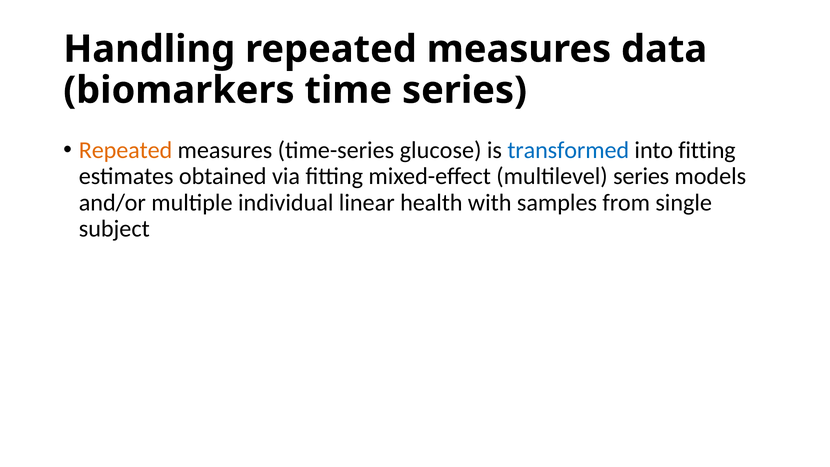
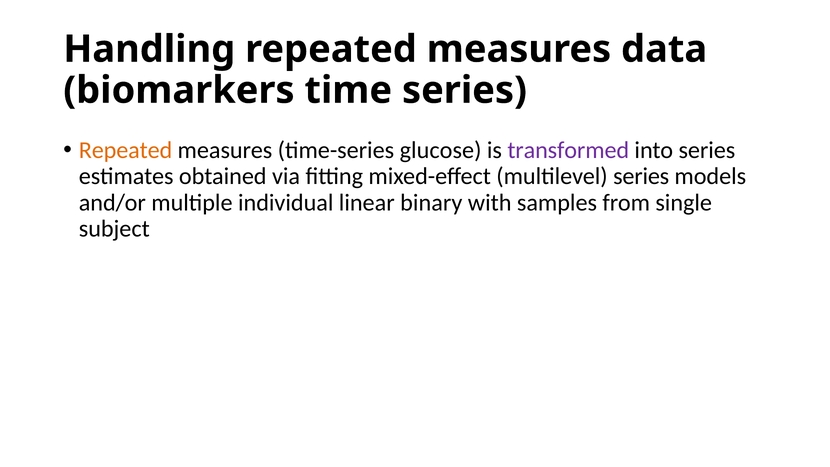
transformed colour: blue -> purple (568, 150)
into fitting: fitting -> series (707, 150)
health: health -> binary (431, 203)
